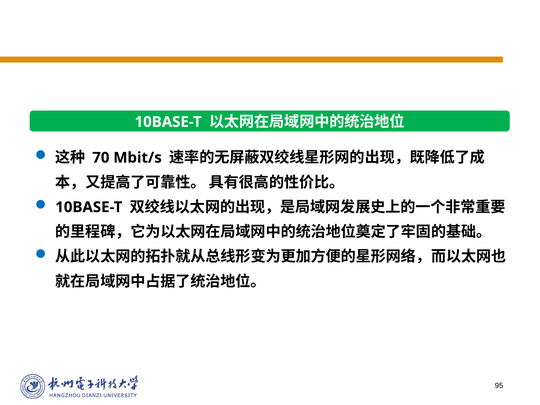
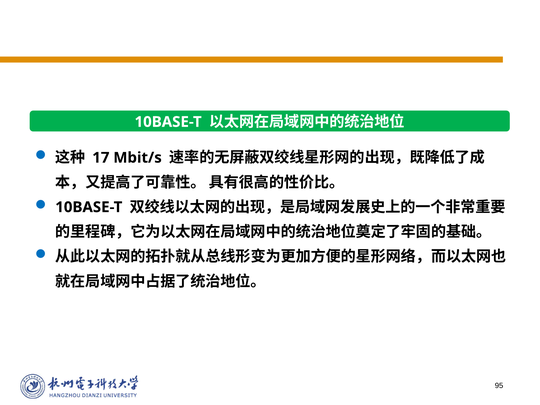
70: 70 -> 17 (101, 158)
